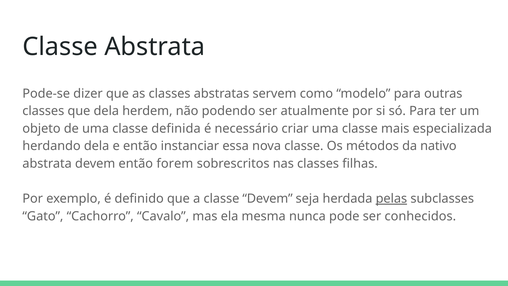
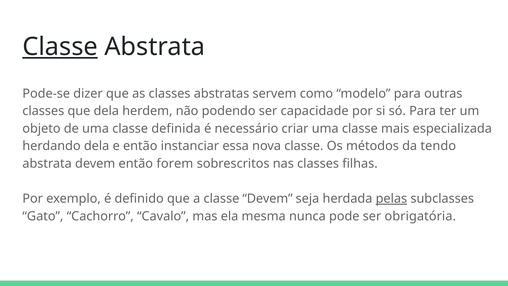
Classe underline: none -> present (60, 47)
atualmente: atualmente -> capacidade (315, 111)
nativo: nativo -> tendo (438, 146)
conhecidos: conhecidos -> obrigatória (420, 216)
